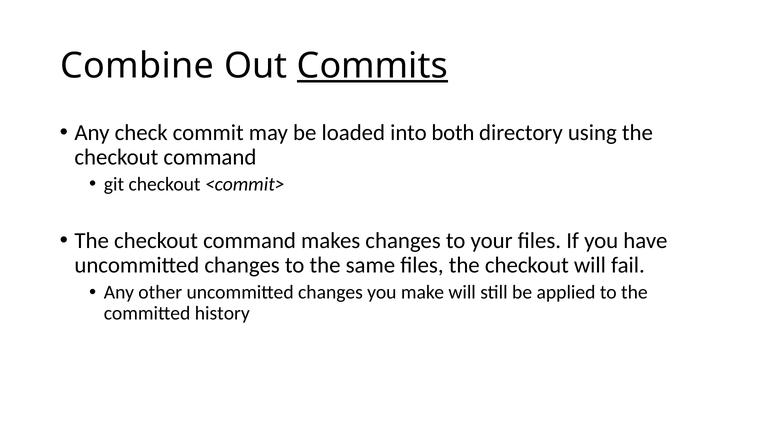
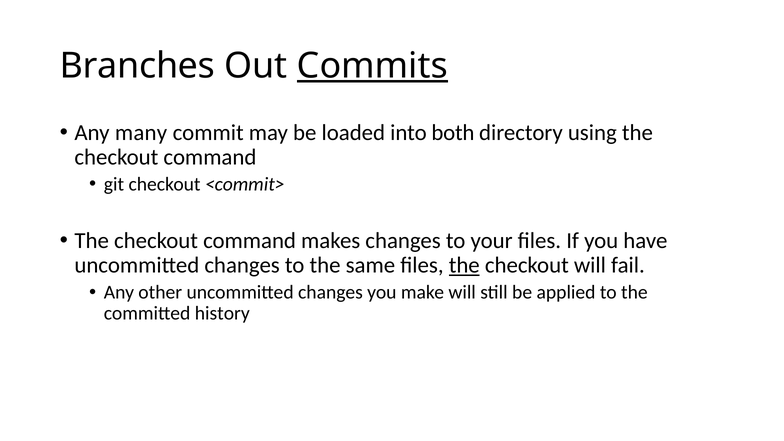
Combine: Combine -> Branches (137, 66)
check: check -> many (141, 133)
the underline: none -> present (464, 265)
